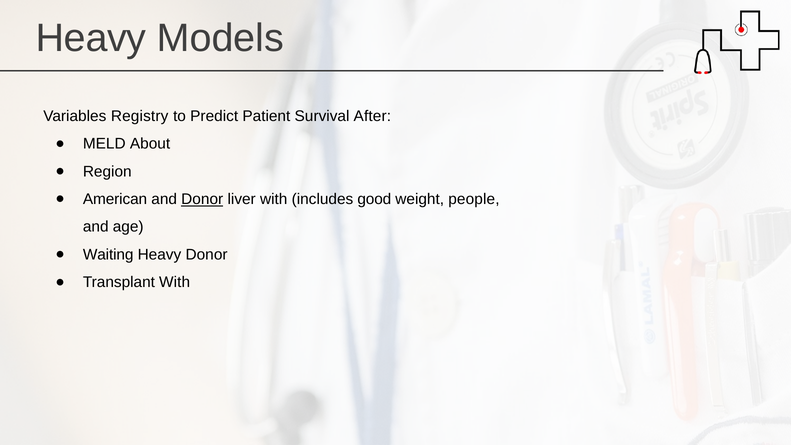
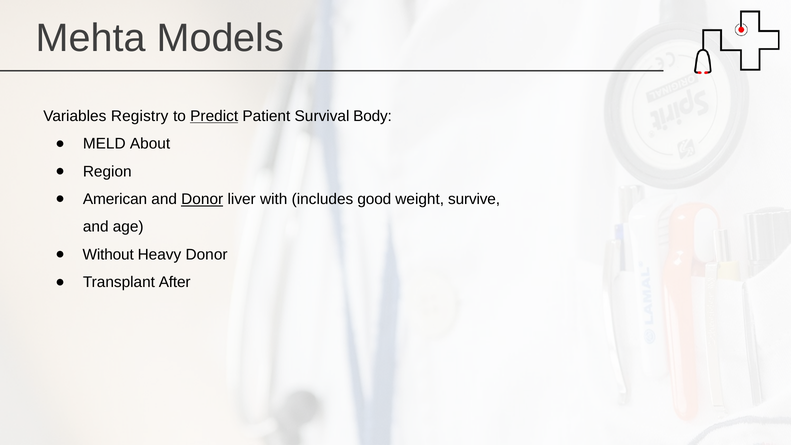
Heavy: Heavy -> Mehta (91, 38)
Predict underline: none -> present (214, 116)
After: After -> Body (373, 116)
people: people -> survive (474, 199)
Waiting: Waiting -> Without (108, 255)
Transplant With: With -> After (175, 282)
